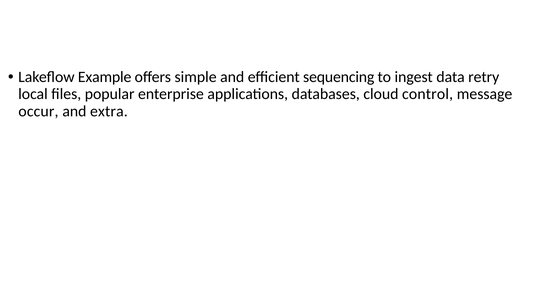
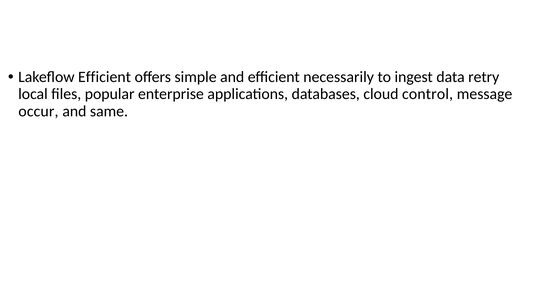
Lakeflow Example: Example -> Efficient (105, 77)
sequencing: sequencing -> necessarily (339, 77)
extra: extra -> same (109, 111)
